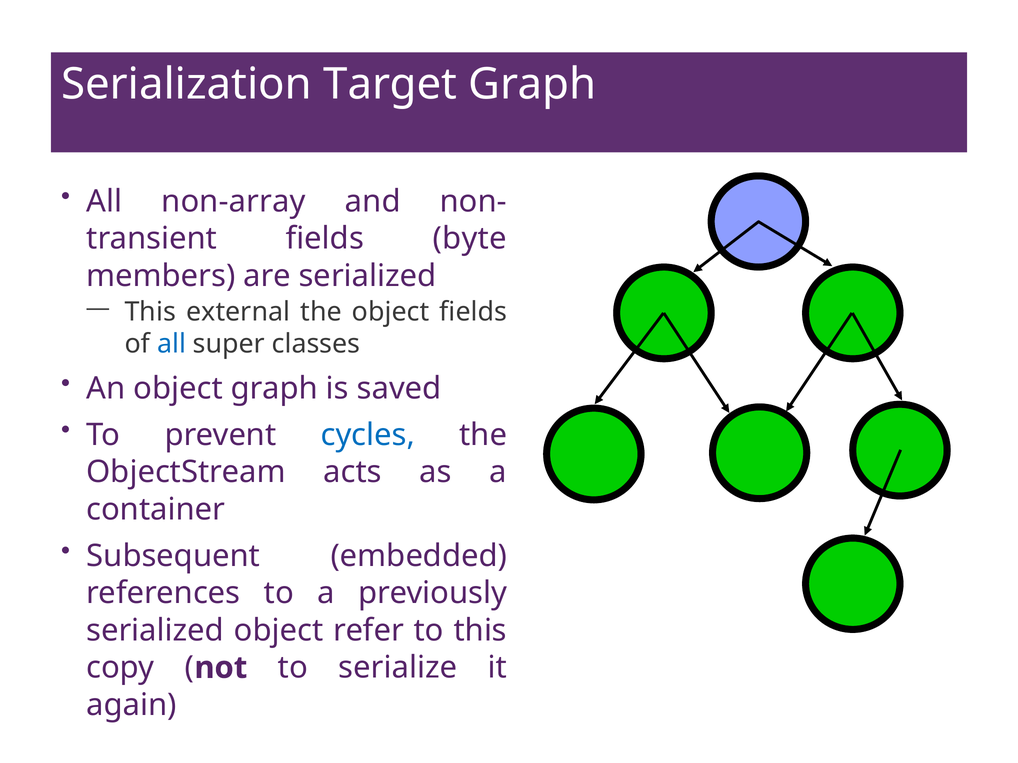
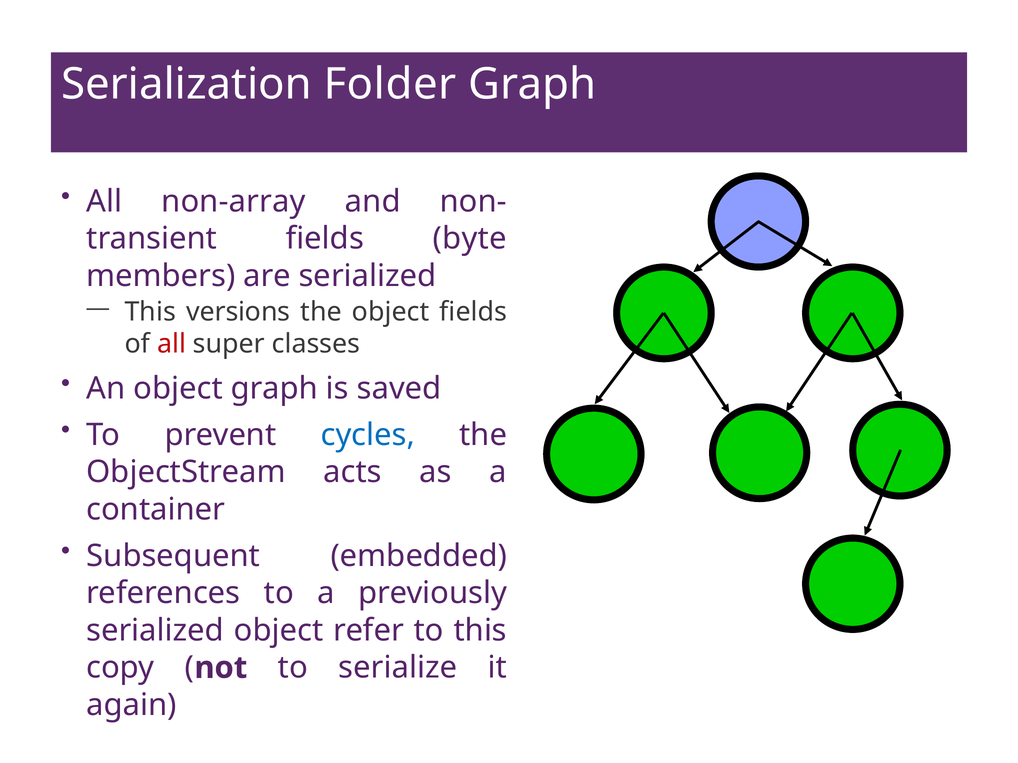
Target: Target -> Folder (390, 84)
external: external -> versions (238, 312)
all colour: blue -> red (172, 344)
